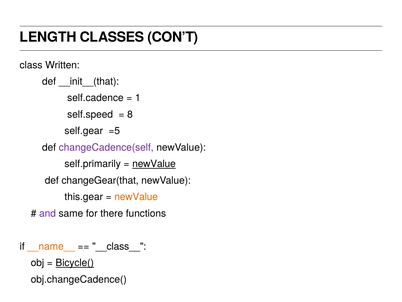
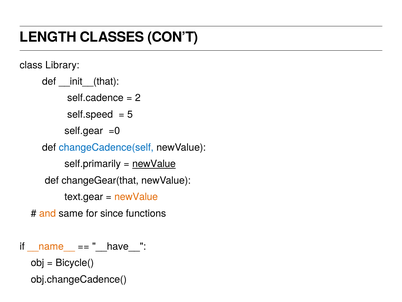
Written: Written -> Library (62, 65)
1: 1 -> 2 (138, 98)
8: 8 -> 5 (130, 114)
=5: =5 -> =0 (114, 131)
changeCadence(self colour: purple -> blue (106, 147)
this.gear: this.gear -> text.gear (84, 197)
and colour: purple -> orange (47, 213)
there: there -> since (112, 213)
__class__: __class__ -> __have__ (119, 246)
Bicycle( underline: present -> none (75, 262)
